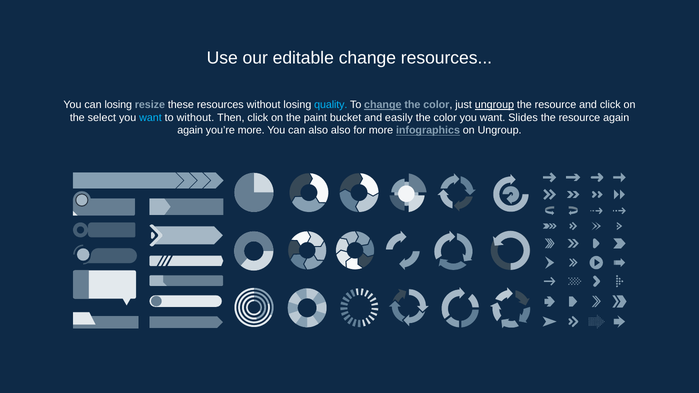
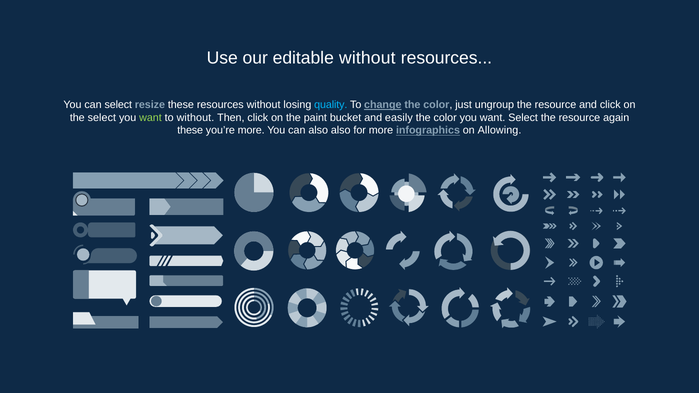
editable change: change -> without (367, 58)
can losing: losing -> select (118, 105)
ungroup underline: present -> none (494, 105)
want colour: light blue -> light green (150, 118)
want Slides: Slides -> Select (523, 118)
again: again -> these (190, 131)
on Ungroup: Ungroup -> Allowing (500, 131)
